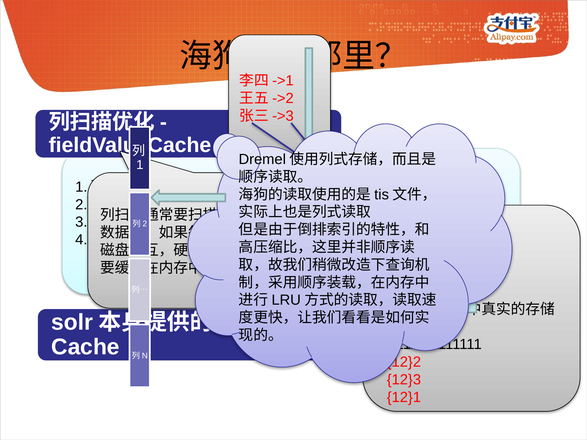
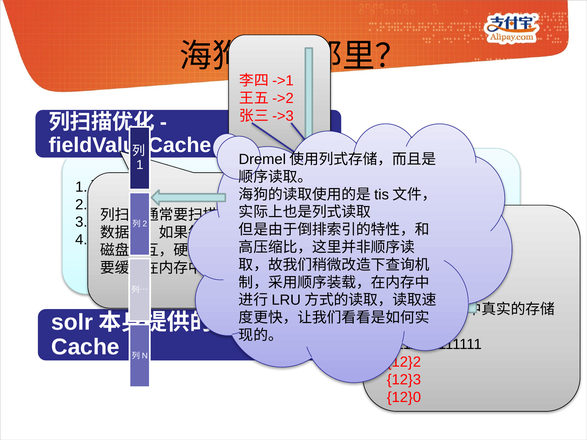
12}1: 12}1 -> 12}0 (404, 398)
